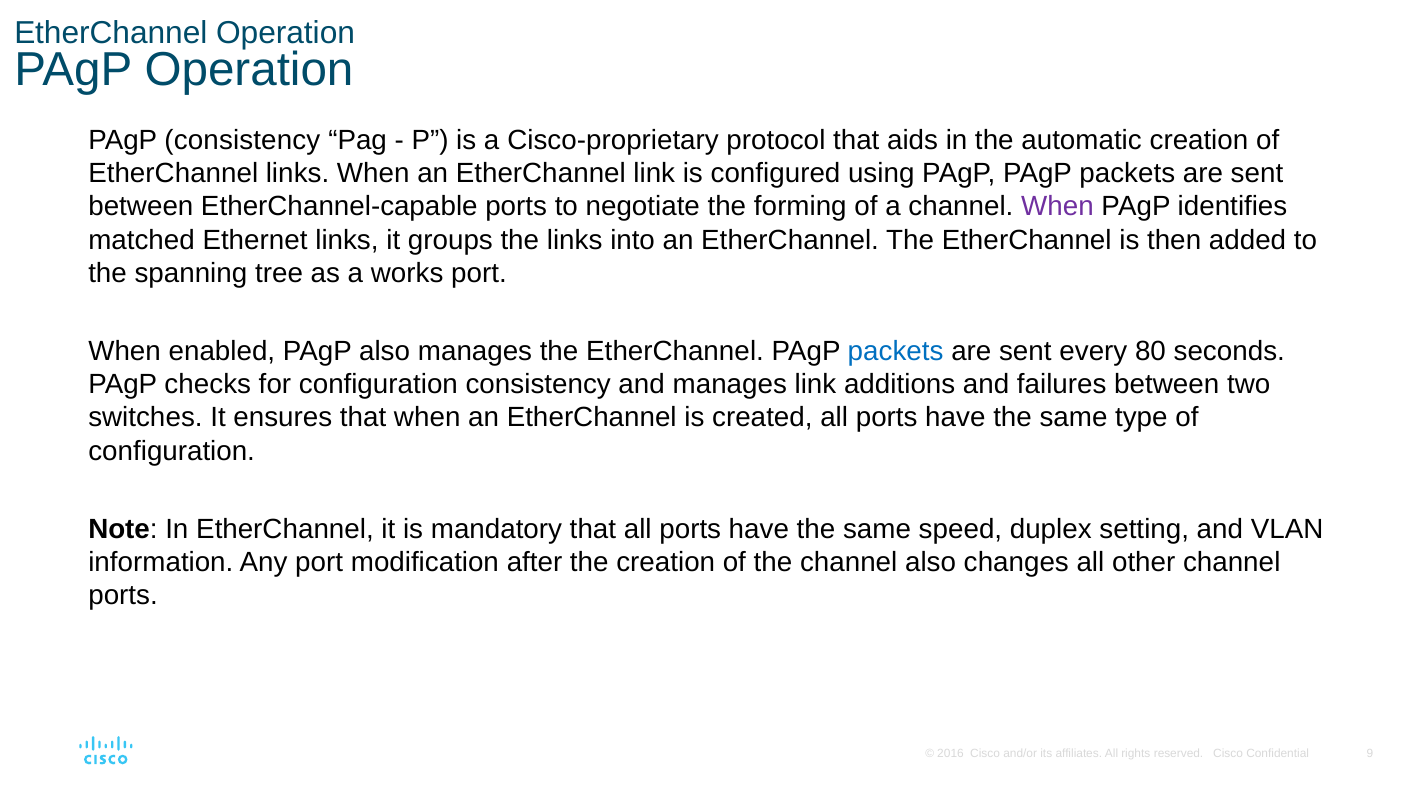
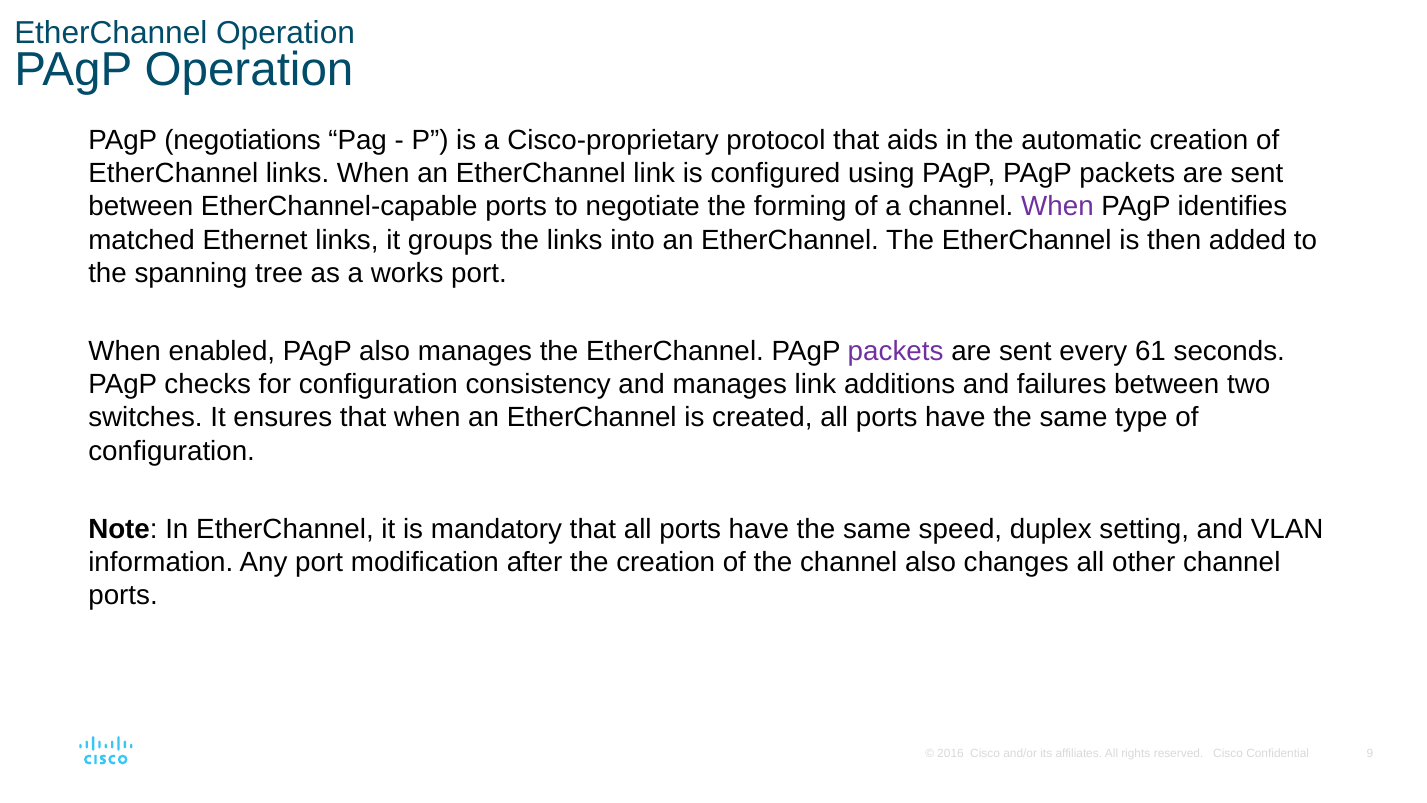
PAgP consistency: consistency -> negotiations (243, 140)
packets colour: blue -> purple (896, 351)
80: 80 -> 61 (1150, 351)
